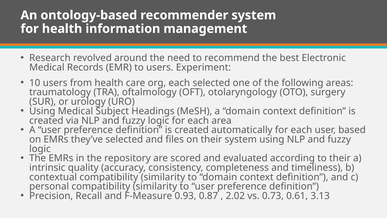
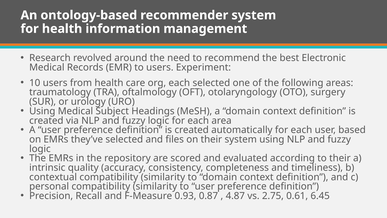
2.02: 2.02 -> 4.87 (235, 196)
0.73: 0.73 -> 2.75 (273, 196)
3.13: 3.13 -> 6.45 (320, 196)
